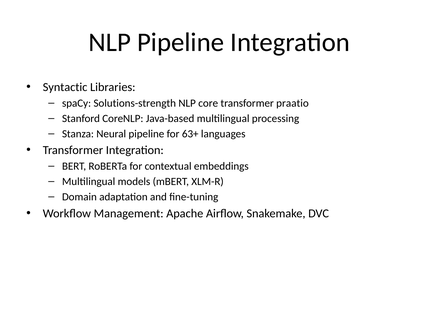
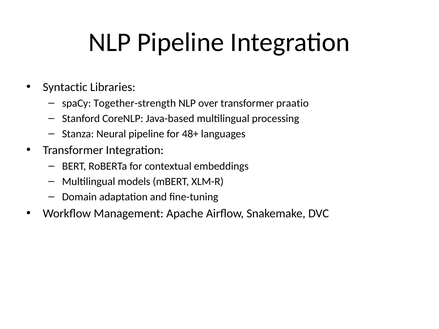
Solutions-strength: Solutions-strength -> Together-strength (135, 103)
core: core -> over (208, 103)
63+: 63+ -> 48+ (190, 134)
